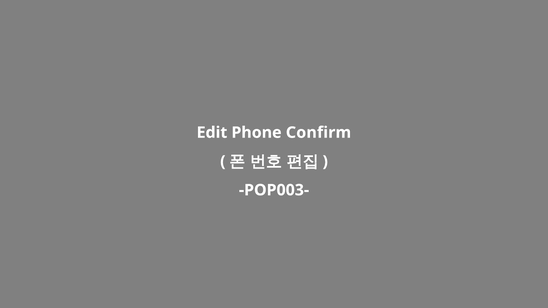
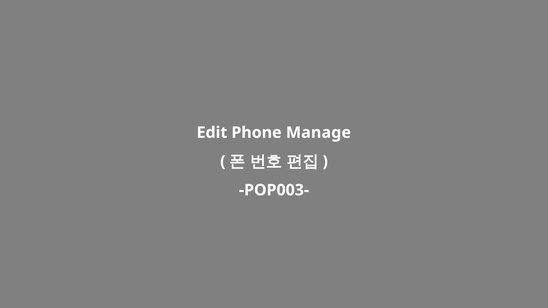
Confirm: Confirm -> Manage (318, 133)
